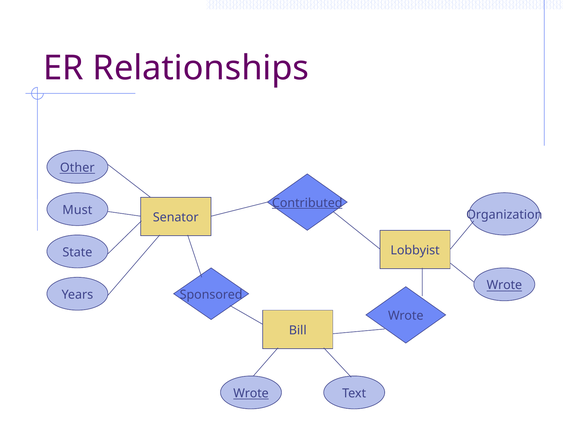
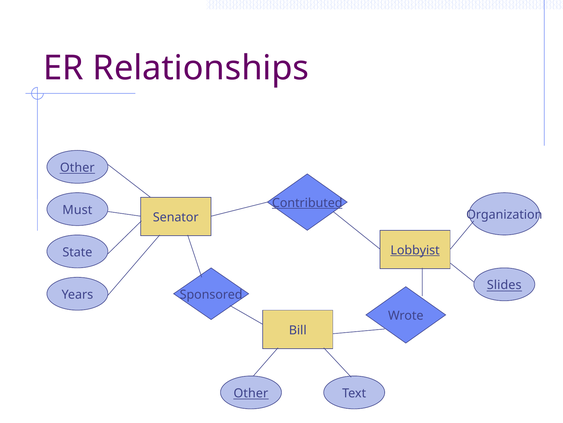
Lobbyist underline: none -> present (415, 250)
Wrote: Wrote -> Slides (504, 285)
Wrote: Wrote -> Other (251, 393)
